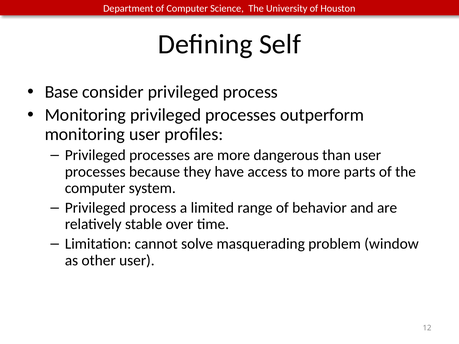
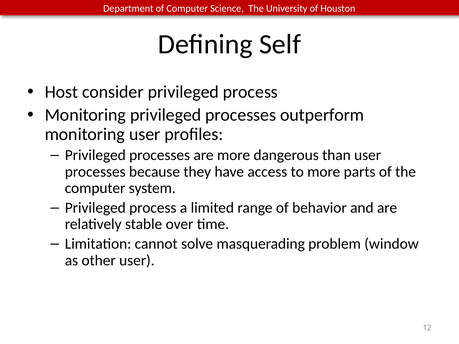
Base: Base -> Host (61, 92)
